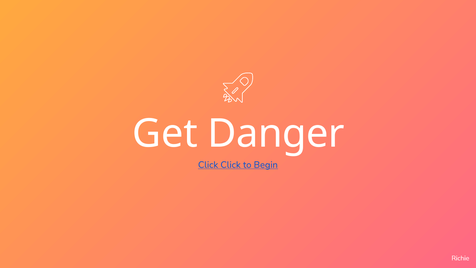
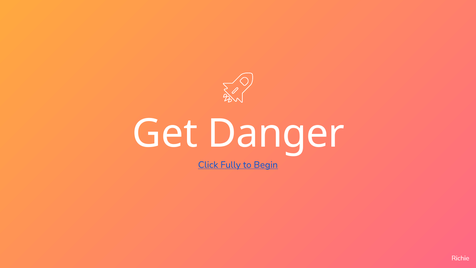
Click Click: Click -> Fully (231, 165)
